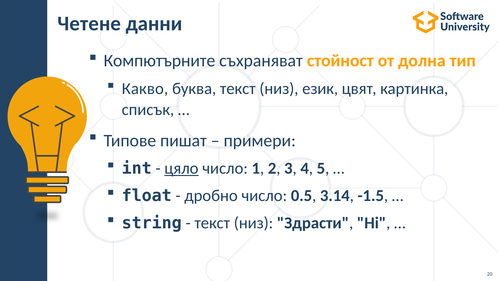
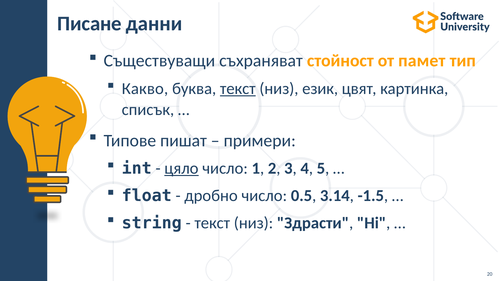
Четене: Четене -> Писане (89, 24)
Компютърните: Компютърните -> Съществуващи (159, 61)
долна: долна -> памет (422, 61)
текст underline: none -> present (238, 89)
